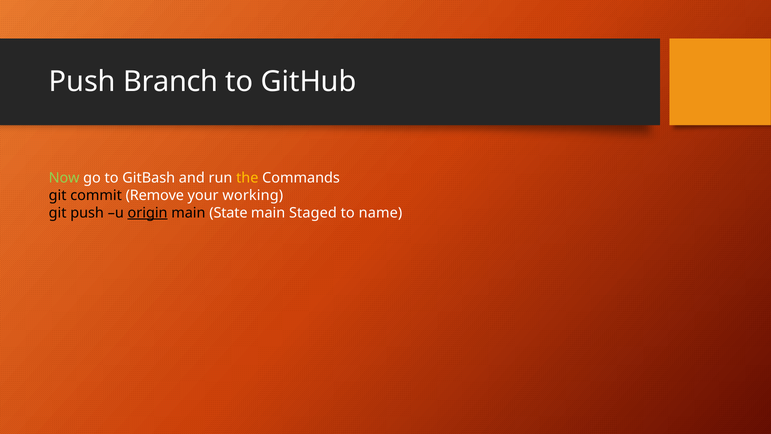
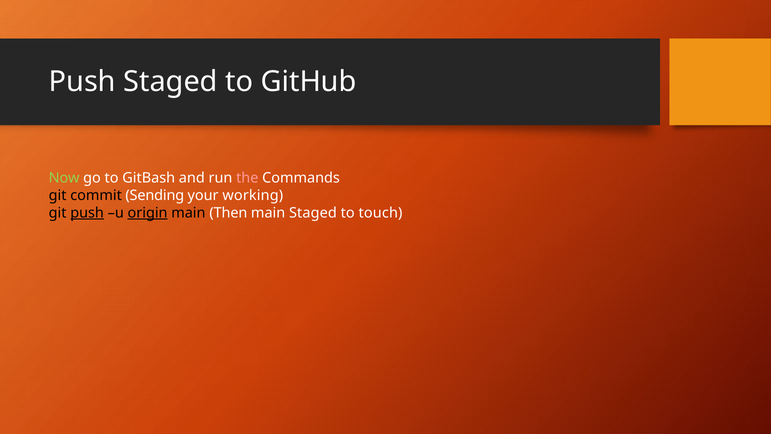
Push Branch: Branch -> Staged (171, 82)
the colour: yellow -> pink (247, 178)
Remove: Remove -> Sending (155, 195)
push underline: none -> present (87, 213)
State: State -> Then (228, 213)
name: name -> touch (381, 213)
